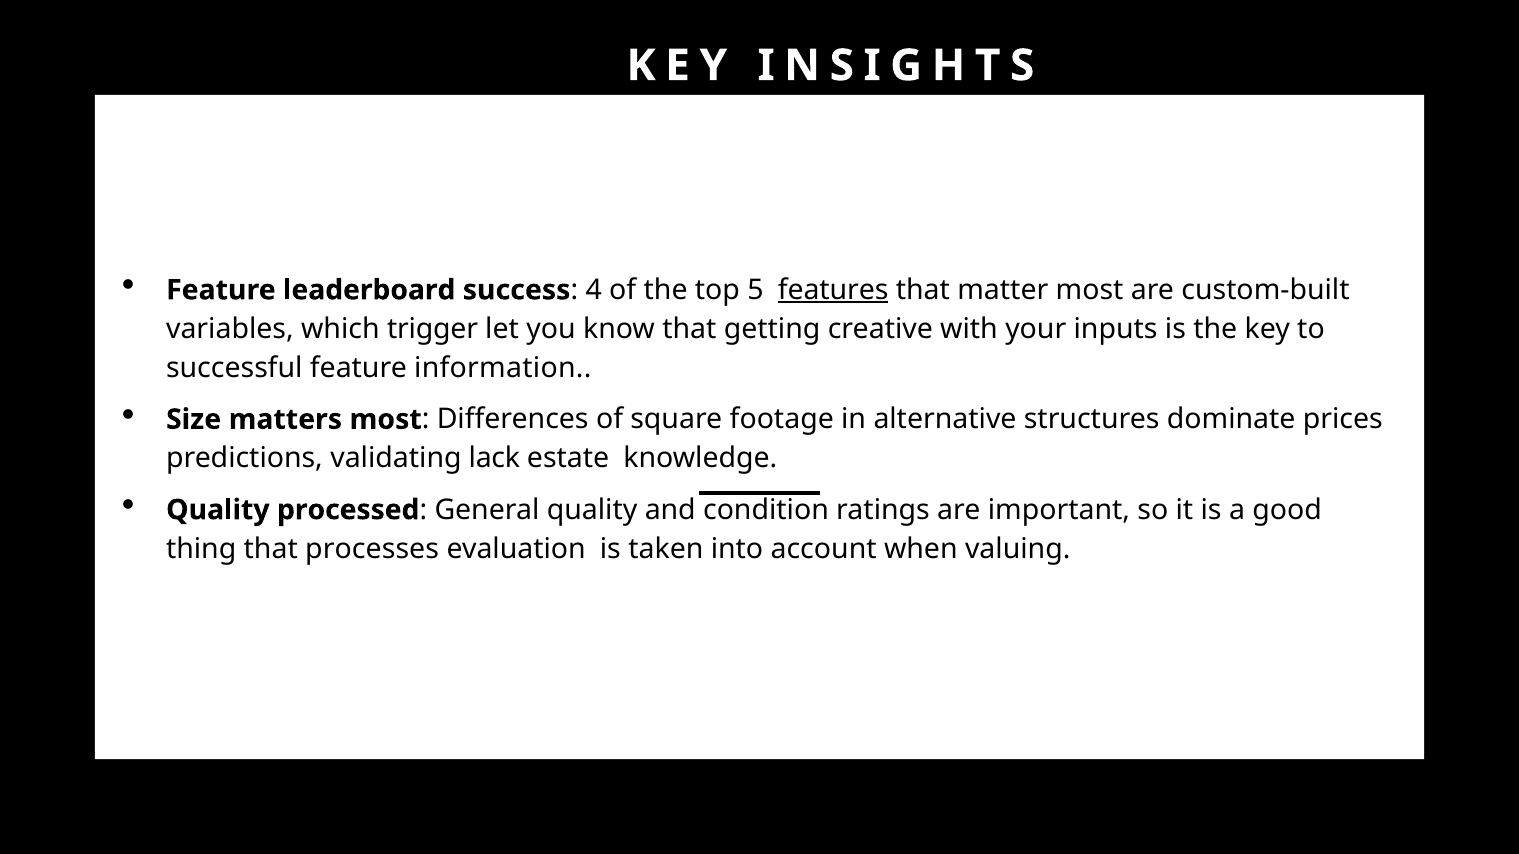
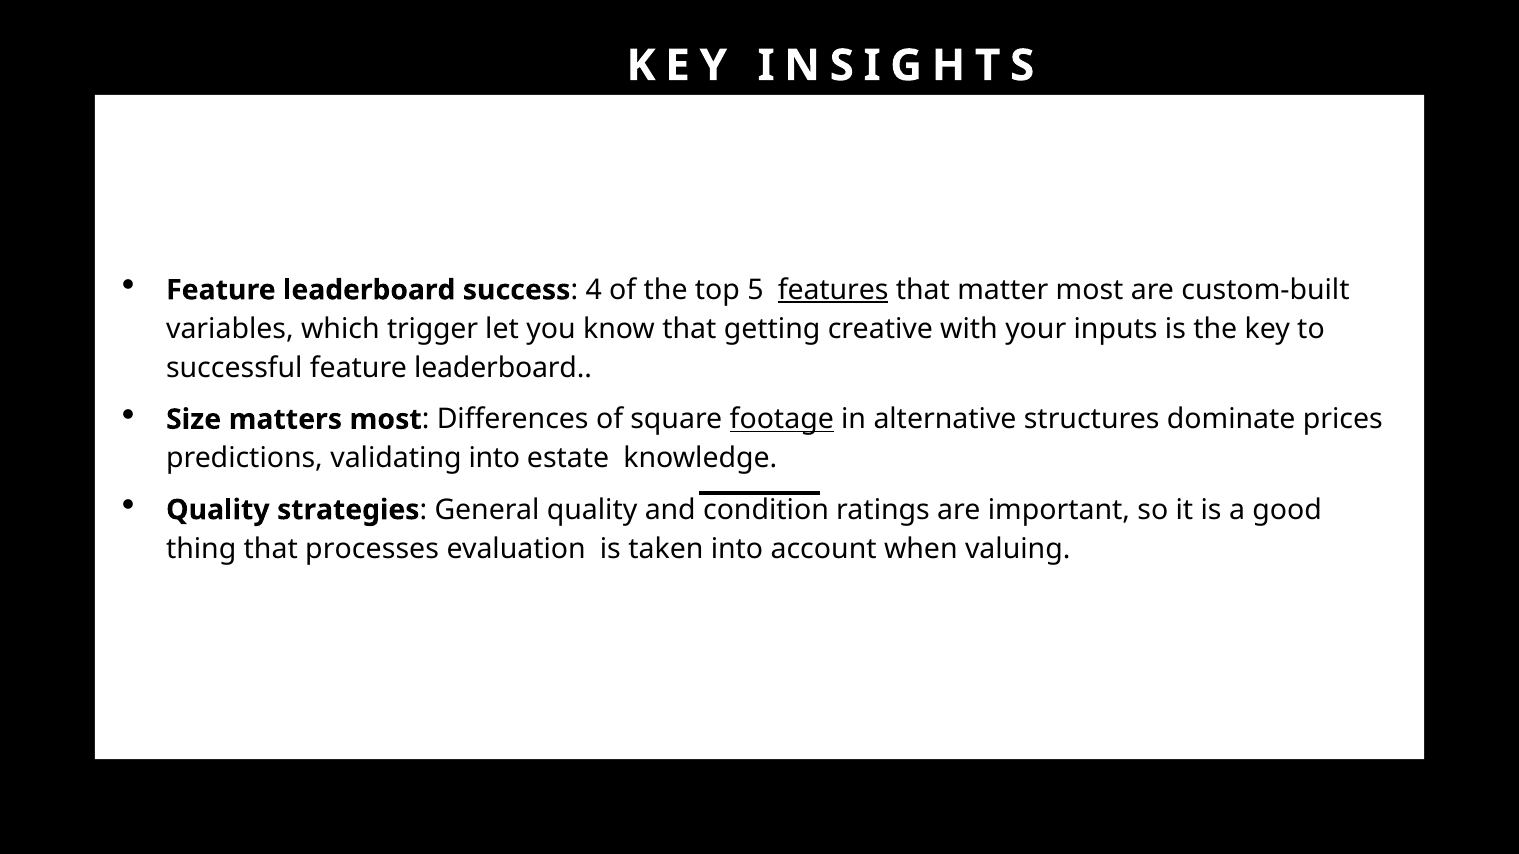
successful feature information: information -> leaderboard (503, 368)
footage underline: none -> present (782, 420)
validating lack: lack -> into (494, 459)
processed: processed -> strategies (348, 510)
